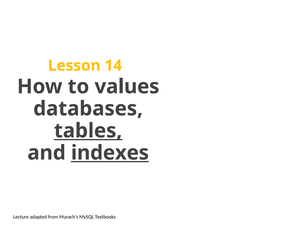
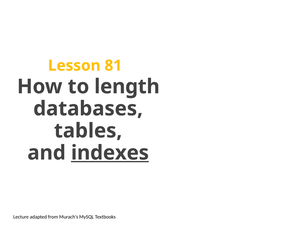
14: 14 -> 81 (113, 65)
values: values -> length (127, 86)
tables underline: present -> none (88, 130)
